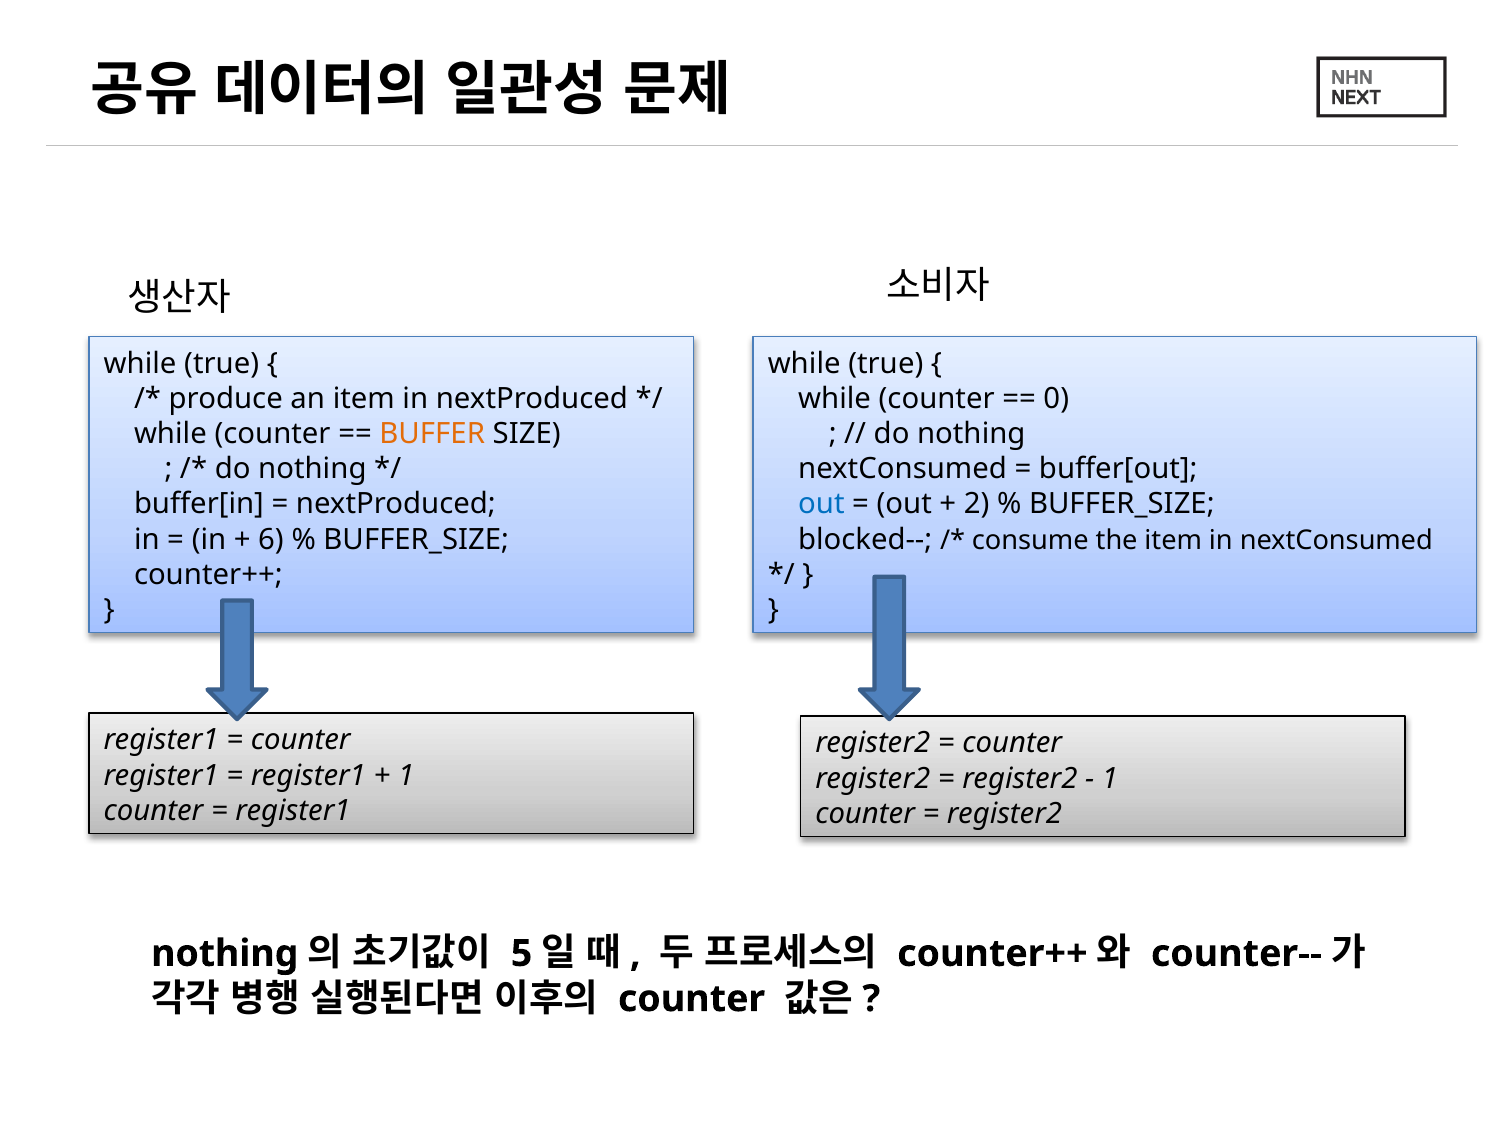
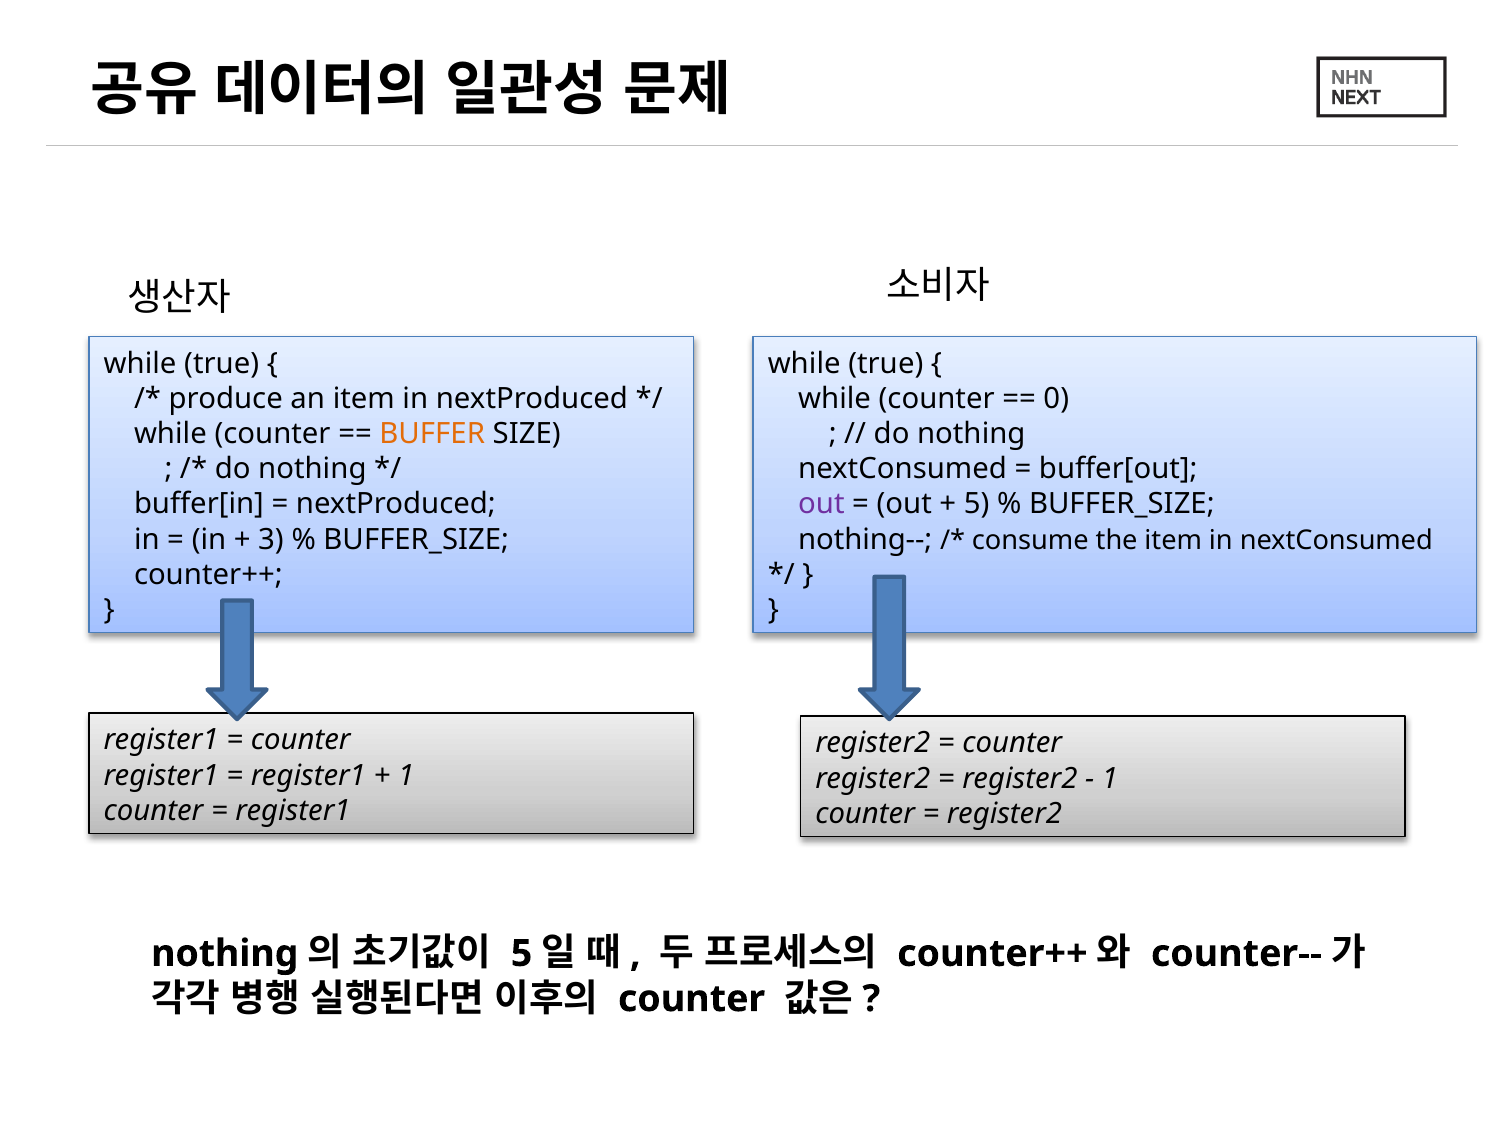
out colour: blue -> purple (821, 504)
2: 2 -> 5 (977, 504)
6: 6 -> 3 (271, 539)
blocked--: blocked-- -> nothing-- (865, 539)
